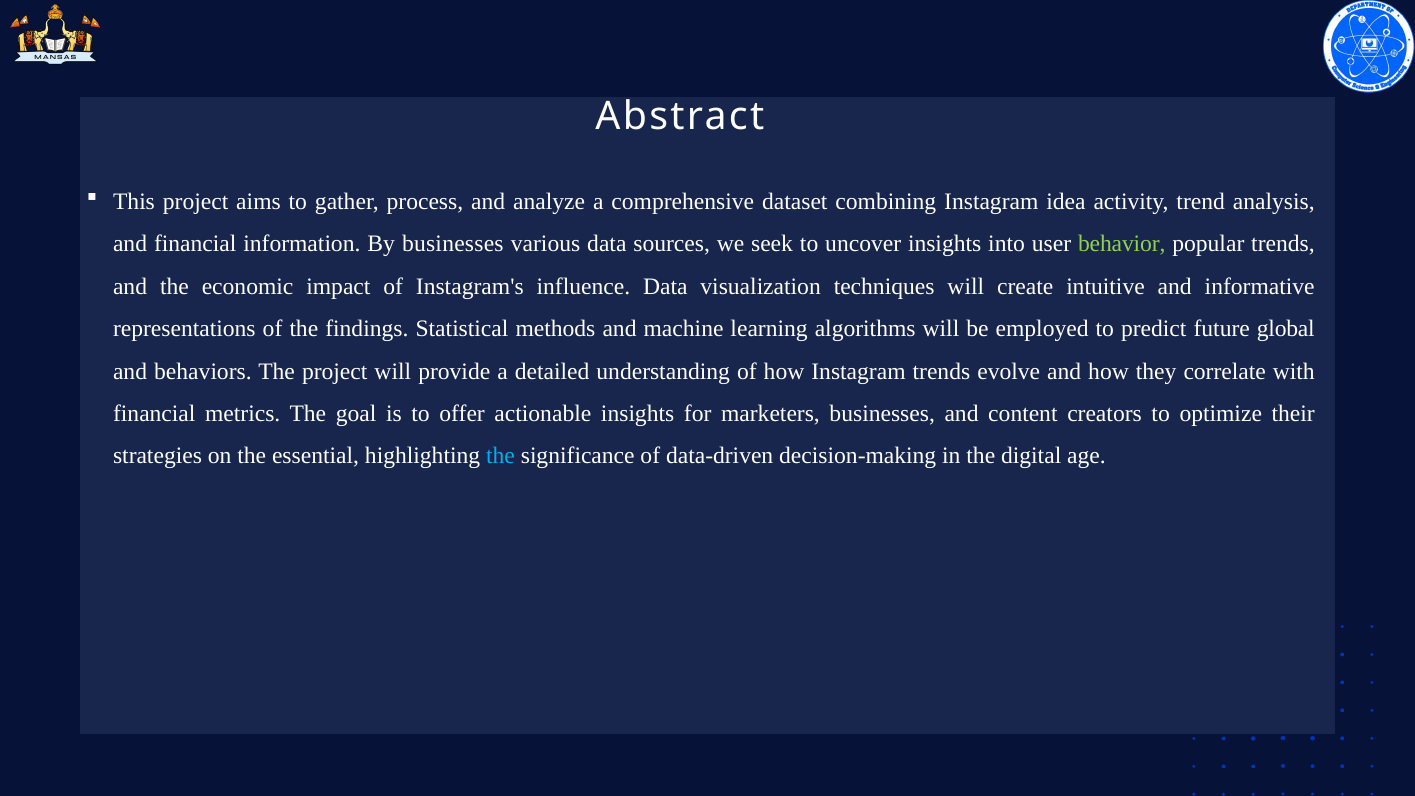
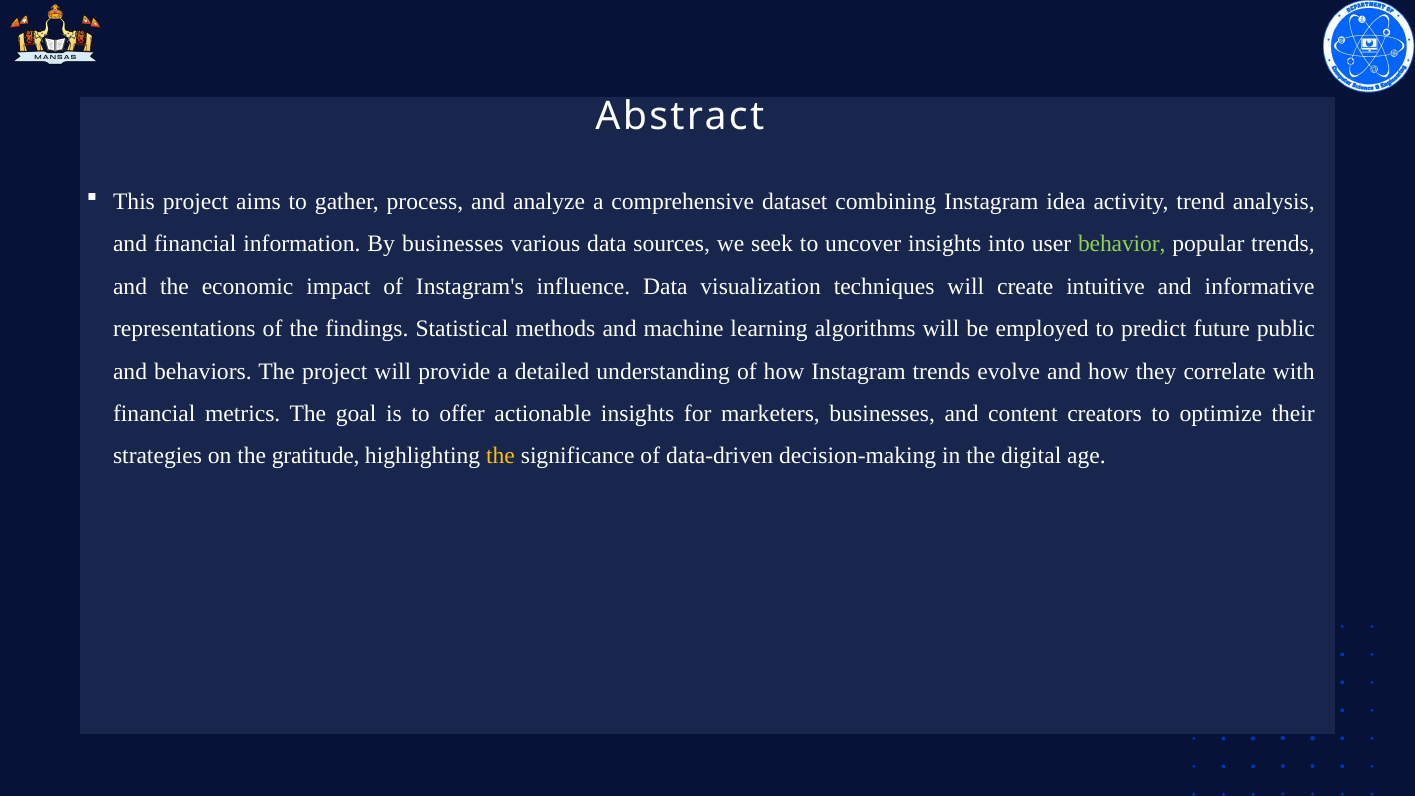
global: global -> public (1286, 329)
essential: essential -> gratitude (316, 456)
the colour: light blue -> yellow (501, 456)
